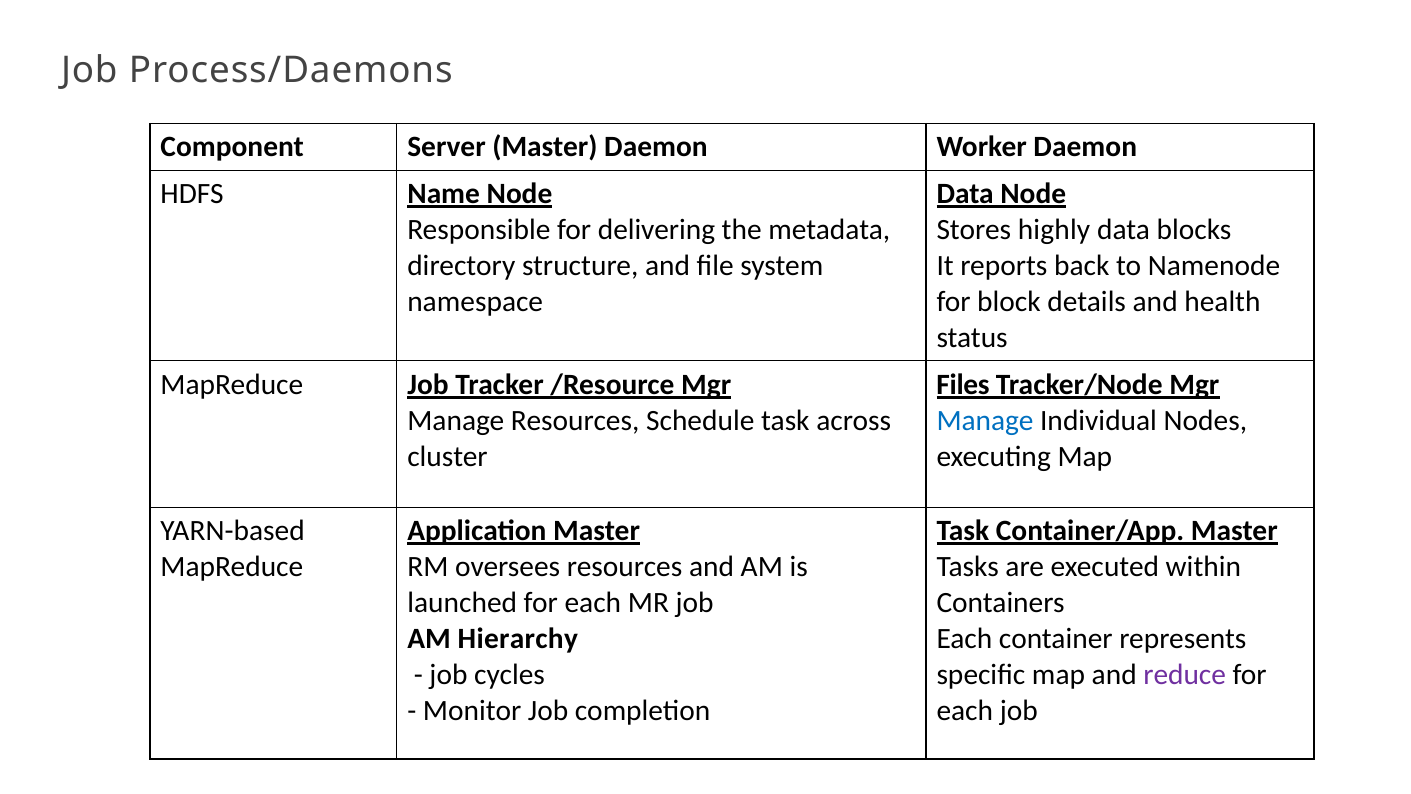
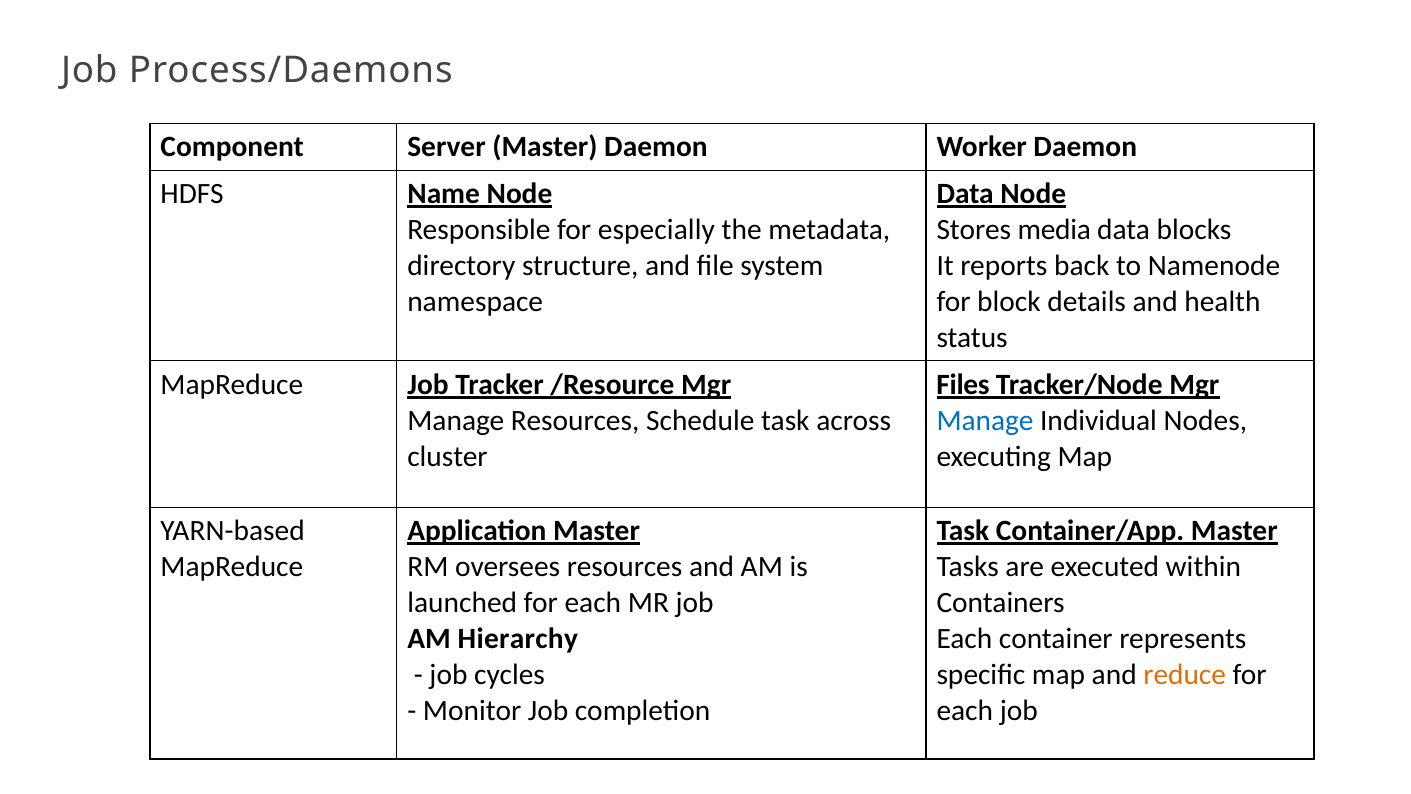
delivering: delivering -> especially (656, 230)
highly: highly -> media (1054, 230)
reduce colour: purple -> orange (1185, 675)
